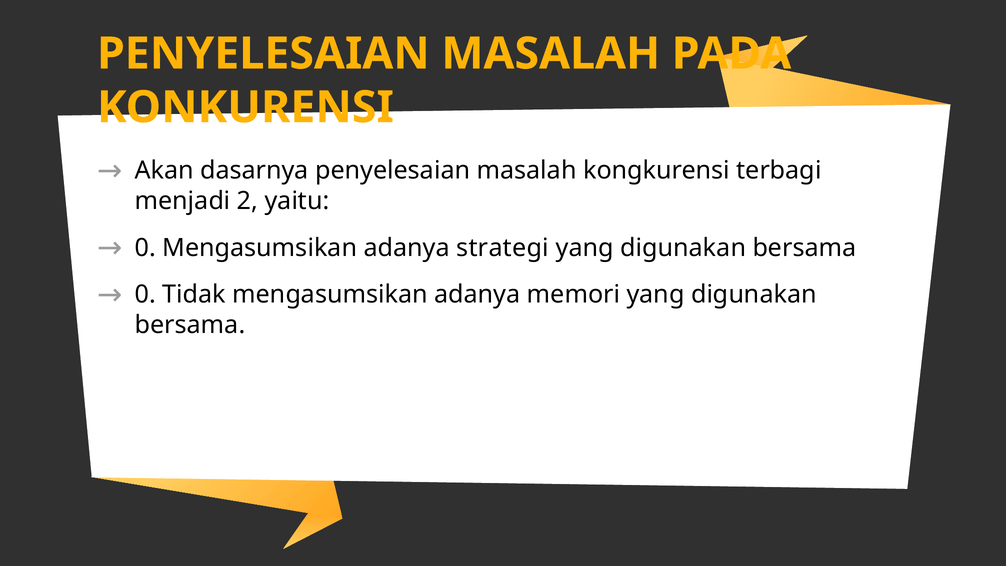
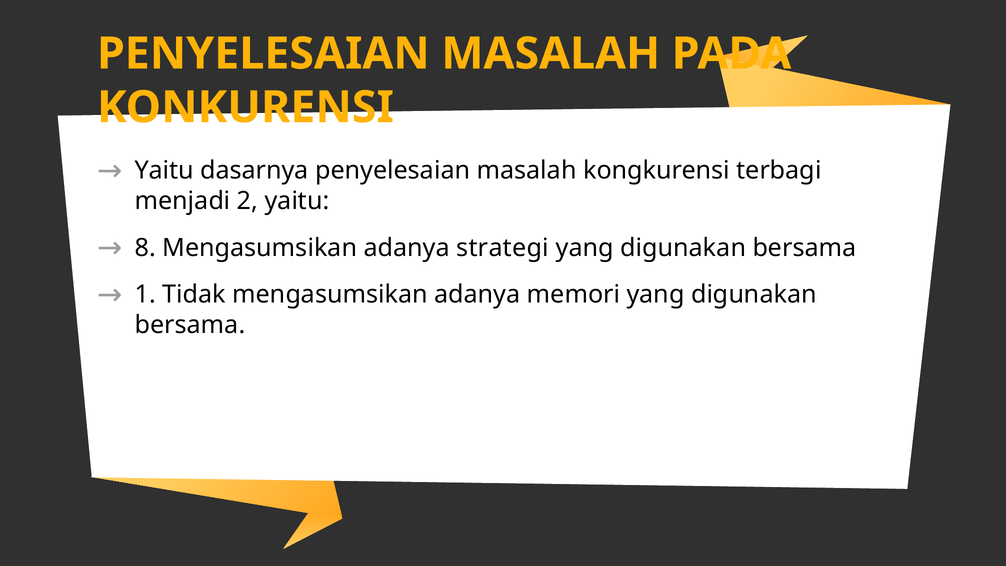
Akan: Akan -> Yaitu (164, 171)
0: 0 -> 8 (145, 248)
0: 0 -> 1 (145, 295)
